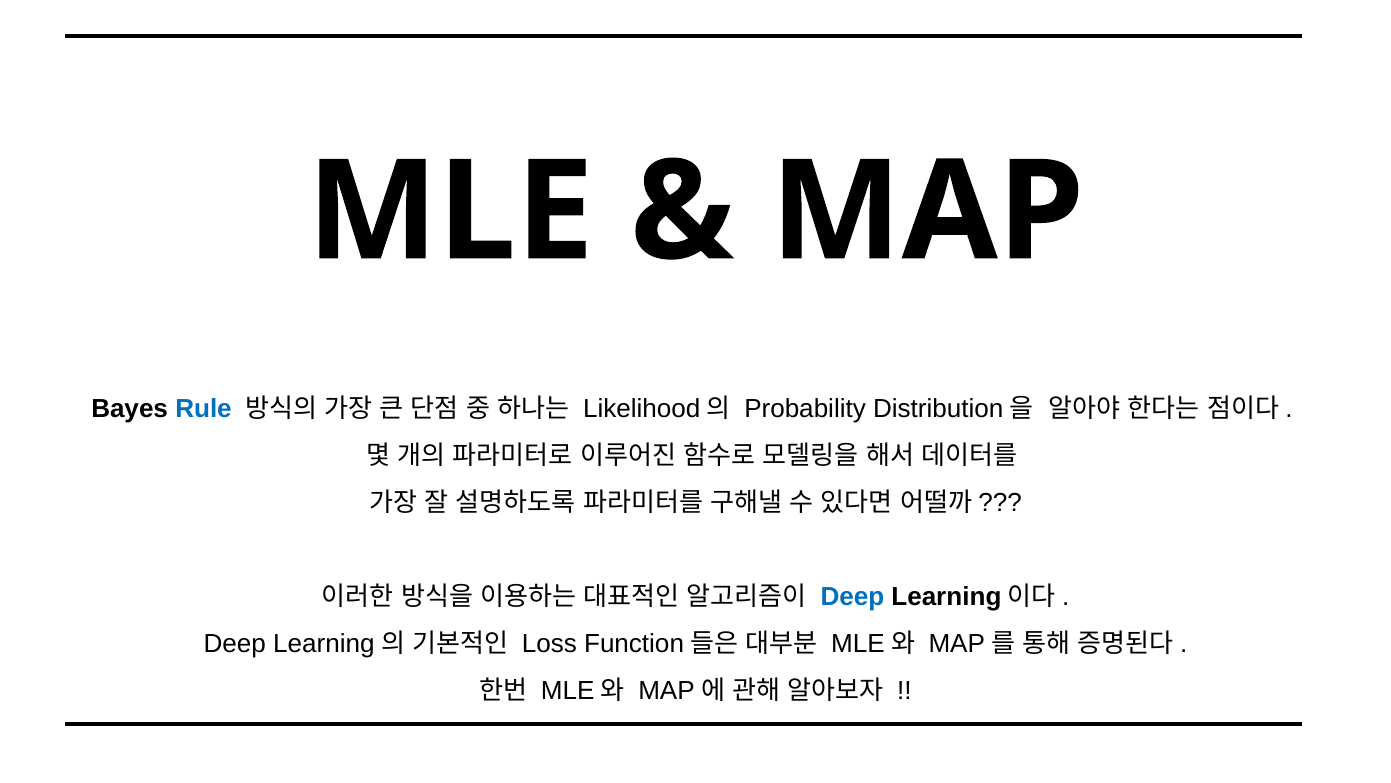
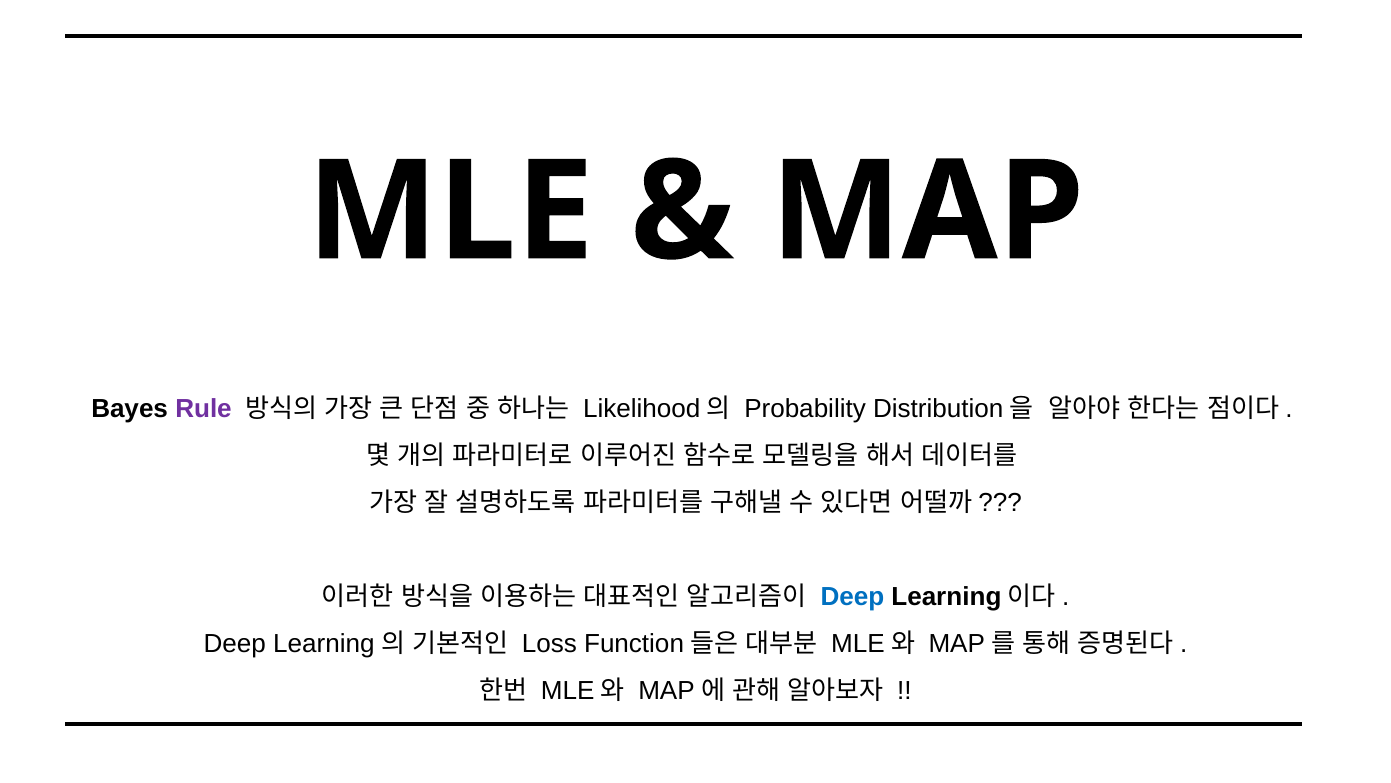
Rule colour: blue -> purple (203, 409)
